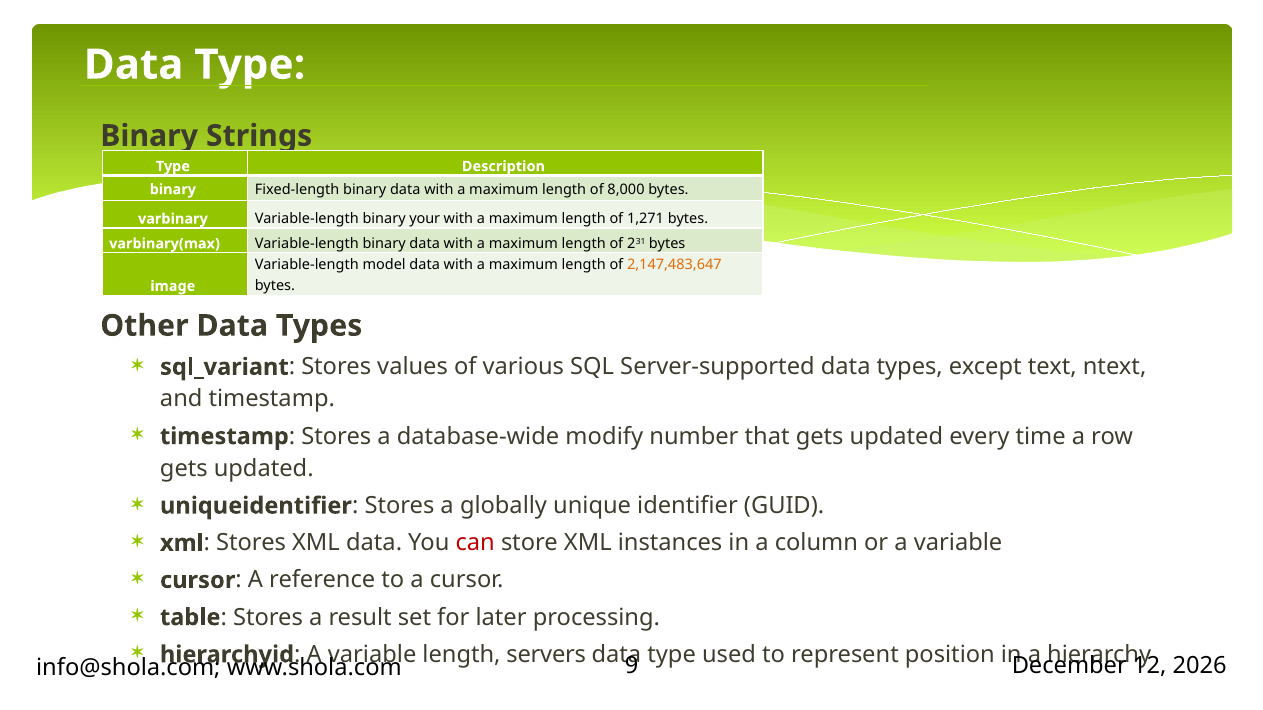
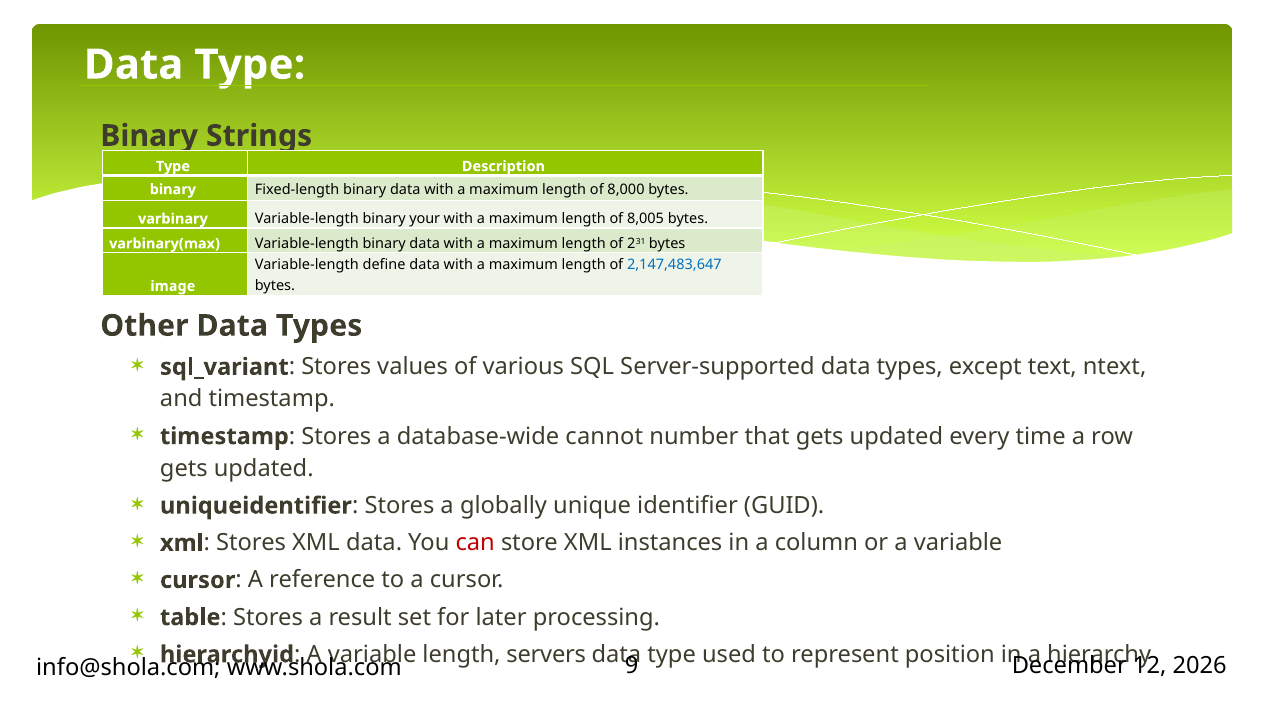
1,271: 1,271 -> 8,005 (645, 219)
model: model -> define (384, 265)
2,147,483,647 colour: orange -> blue (674, 265)
modify: modify -> cannot (604, 437)
